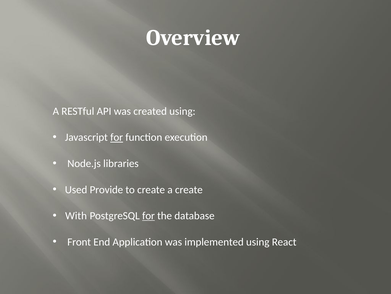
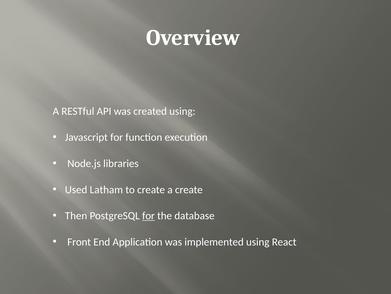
for underline: present -> none (117, 137)
Provide: Provide -> Latham (106, 189)
With: With -> Then (76, 215)
